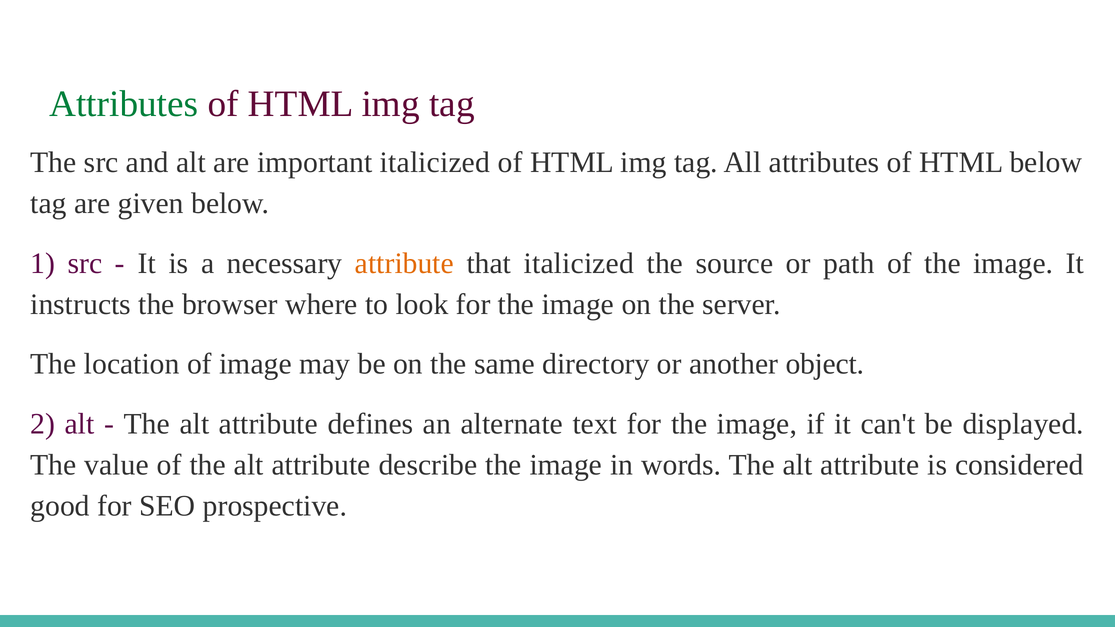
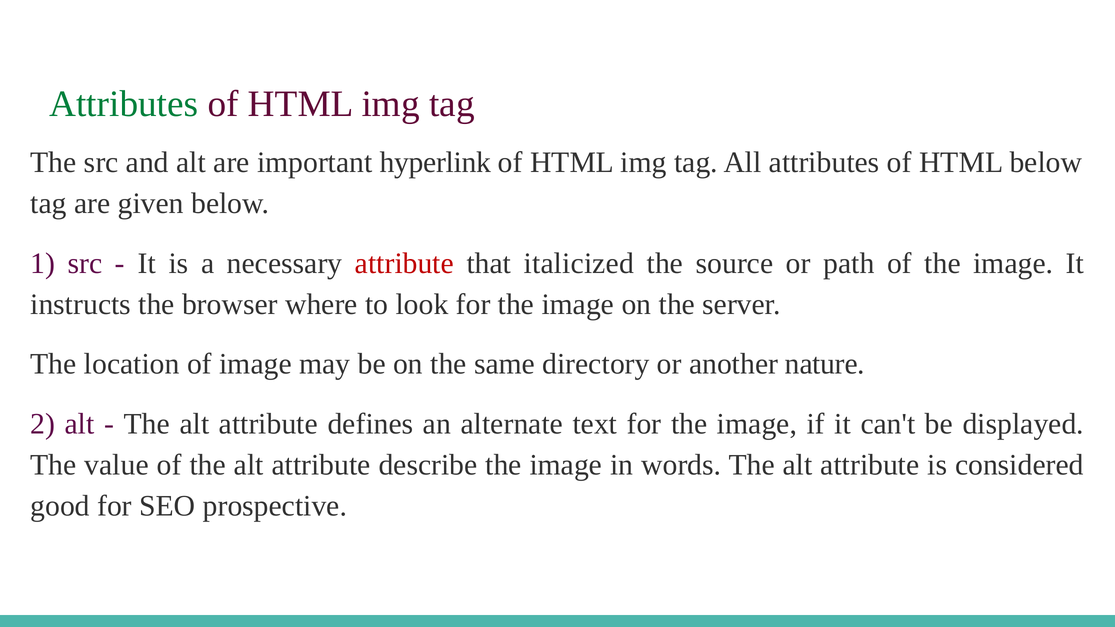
important italicized: italicized -> hyperlink (435, 163)
attribute colour: orange -> red (404, 263)
object: object -> nature (825, 364)
